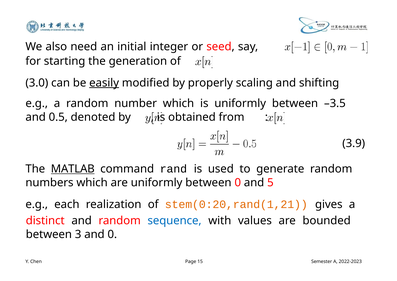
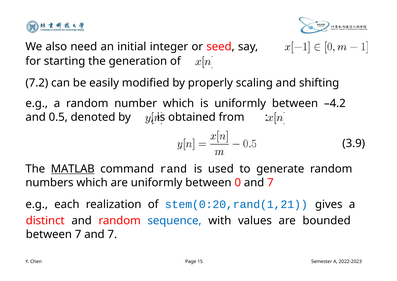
3.0: 3.0 -> 7.2 (37, 83)
easily underline: present -> none (104, 83)
–3.5: –3.5 -> –4.2 (335, 103)
0 and 5: 5 -> 7 (270, 183)
stem(0:20,rand(1,21 colour: orange -> blue (236, 204)
between 3: 3 -> 7 (78, 234)
0: 0 -> 7 (112, 234)
